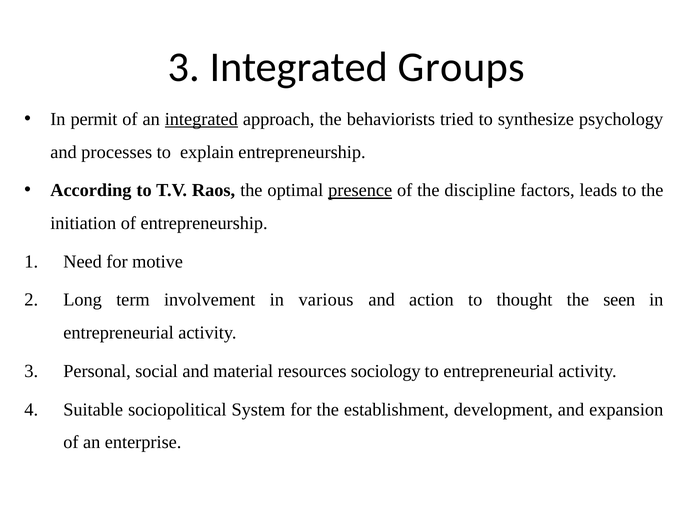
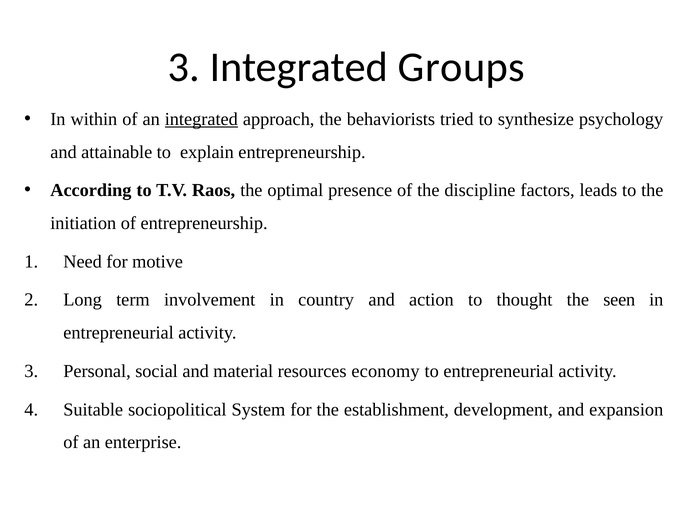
permit: permit -> within (94, 119)
processes: processes -> attainable (117, 152)
presence underline: present -> none (360, 191)
various: various -> country (326, 300)
sociology: sociology -> economy (386, 372)
